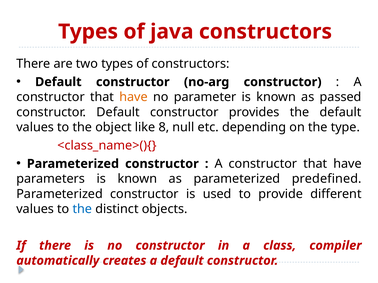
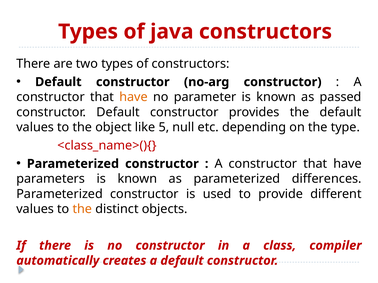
8: 8 -> 5 (164, 127)
predefined: predefined -> differences (327, 179)
the colour: blue -> orange (82, 209)
